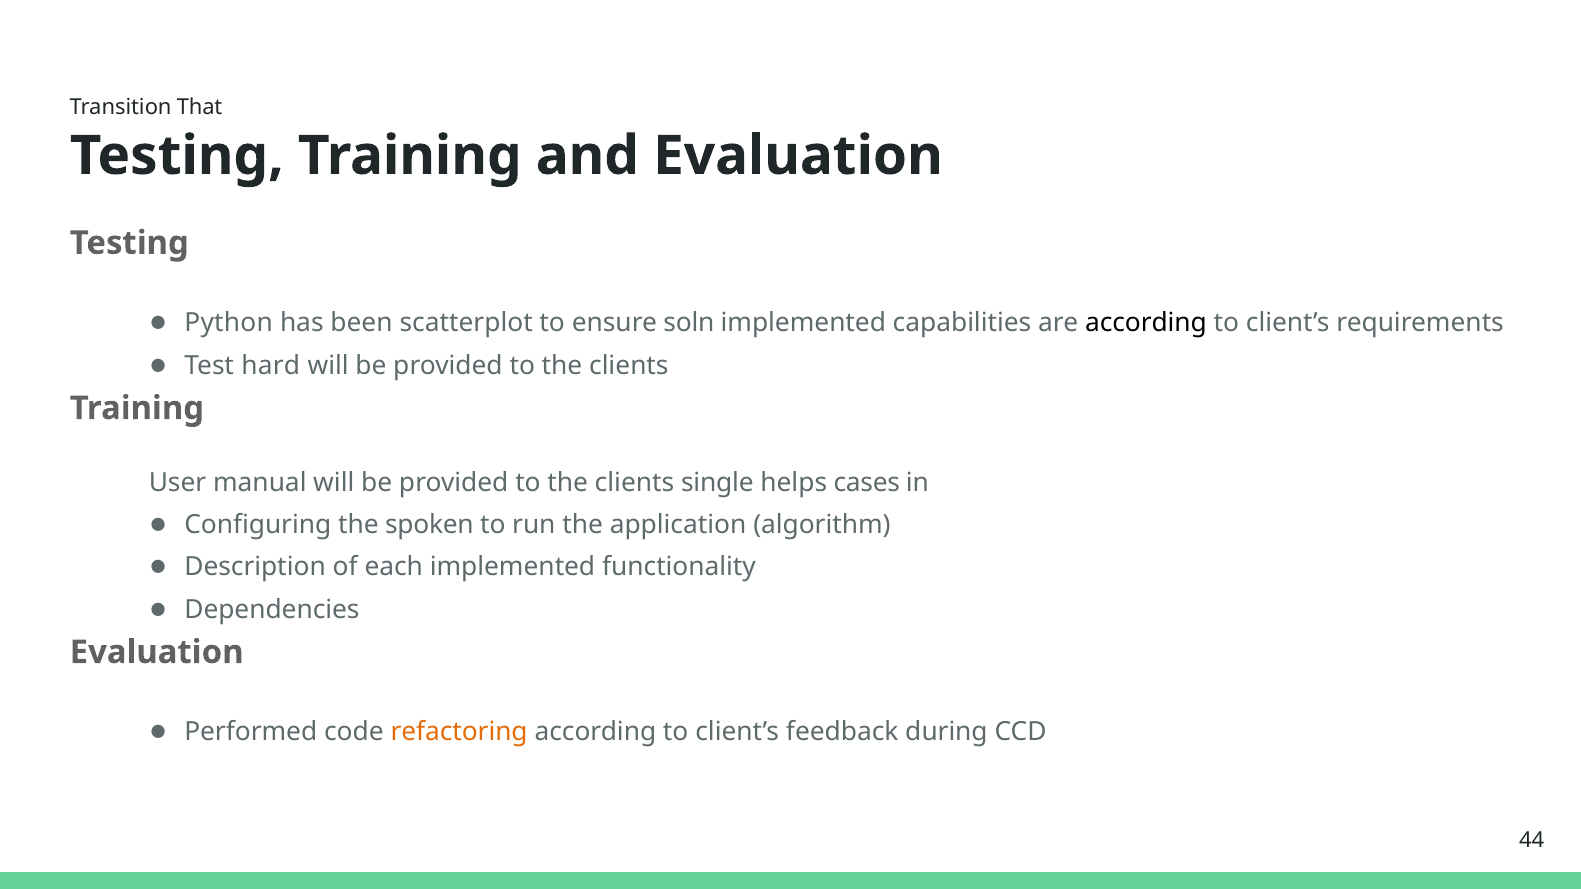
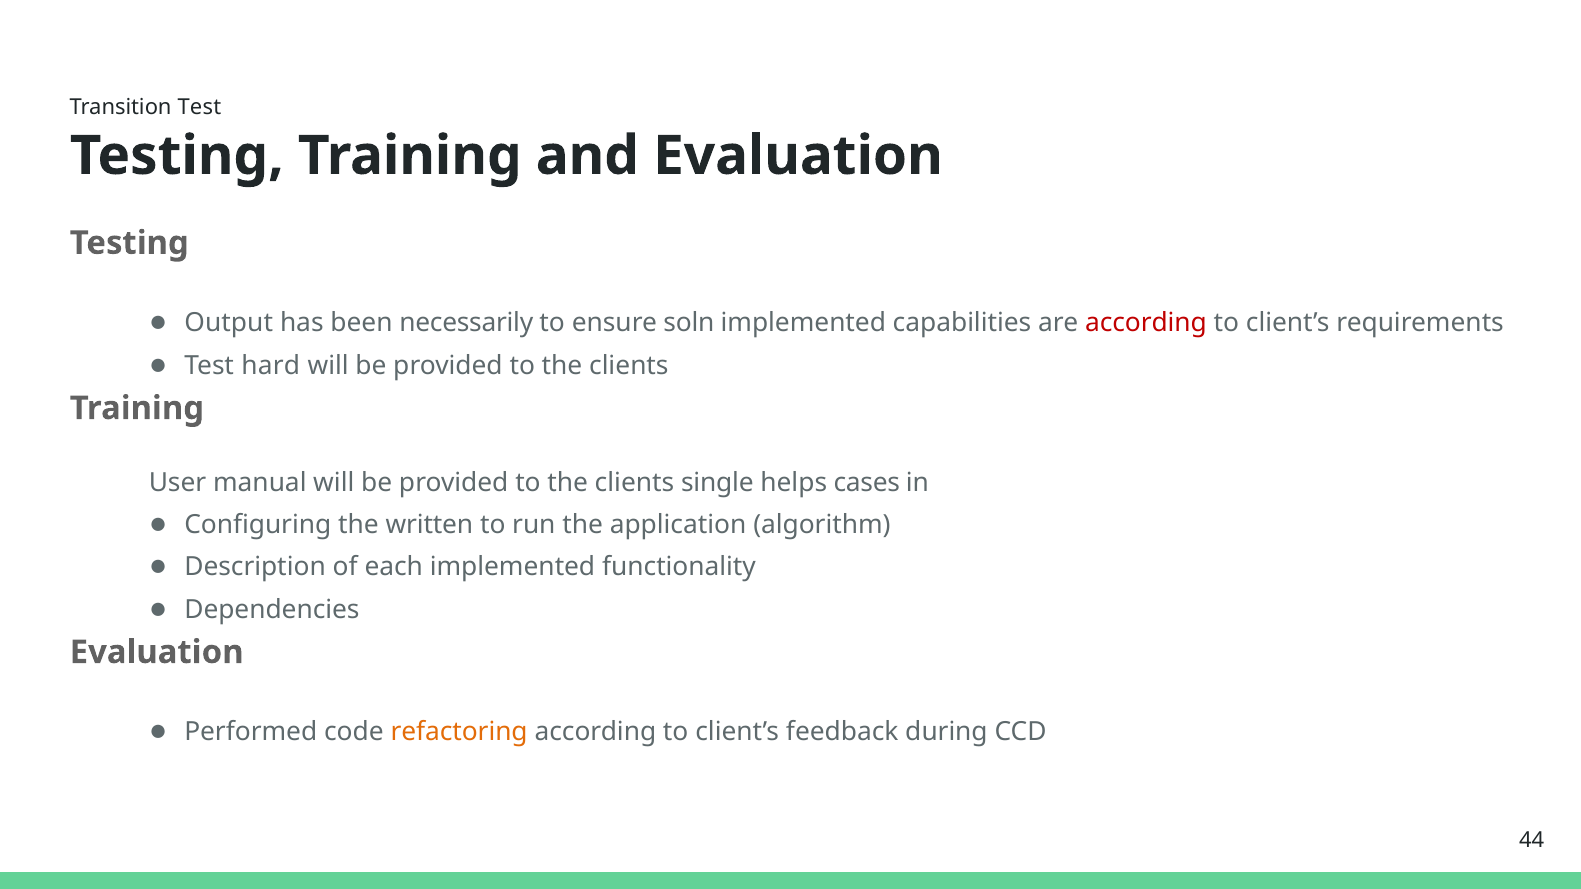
Transition That: That -> Test (199, 107)
Python: Python -> Output (229, 323)
scatterplot: scatterplot -> necessarily (466, 323)
according colour: black -> red (1146, 323)
spoken: spoken -> written (429, 525)
